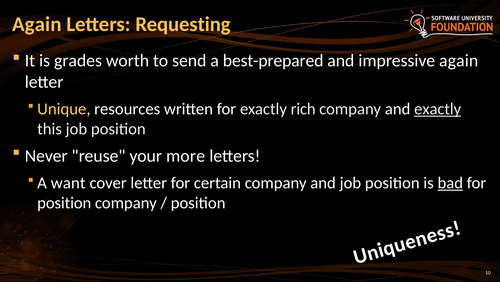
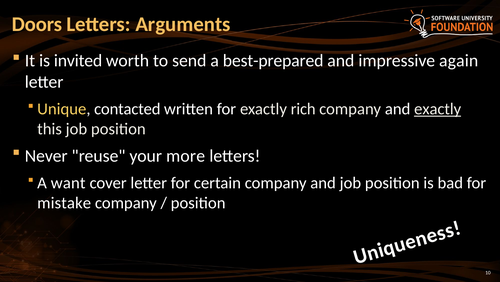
Again: Again -> Doors (37, 24)
Requesting: Requesting -> Arguments (183, 24)
grades: grades -> invited (78, 61)
resources: resources -> contacted (127, 109)
bad underline: present -> none (450, 182)
position: position -> mistake (64, 202)
